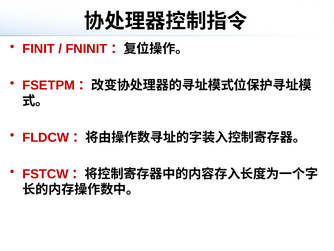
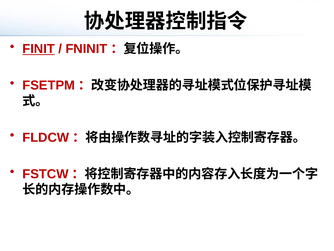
FINIT underline: none -> present (39, 49)
